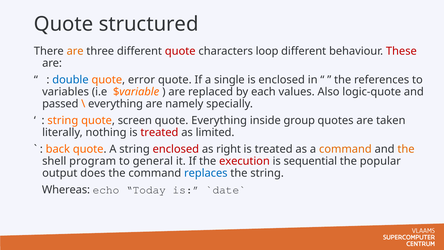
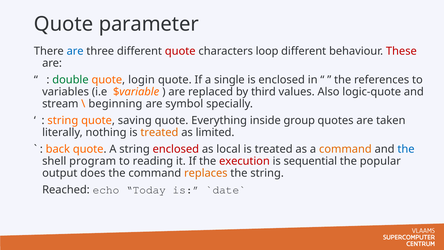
structured: structured -> parameter (149, 24)
are colour: orange -> blue (75, 51)
double colour: blue -> green (70, 80)
error: error -> login (141, 80)
each: each -> third (263, 92)
passed: passed -> stream (60, 104)
everything: everything -> beginning (115, 104)
namely: namely -> symbol (184, 104)
screen: screen -> saving (135, 120)
treated colour: red -> orange (159, 132)
right: right -> local (228, 149)
the colour: orange -> blue (406, 149)
general: general -> reading (153, 161)
replaces colour: blue -> orange (206, 173)
Whereas: Whereas -> Reached (66, 190)
